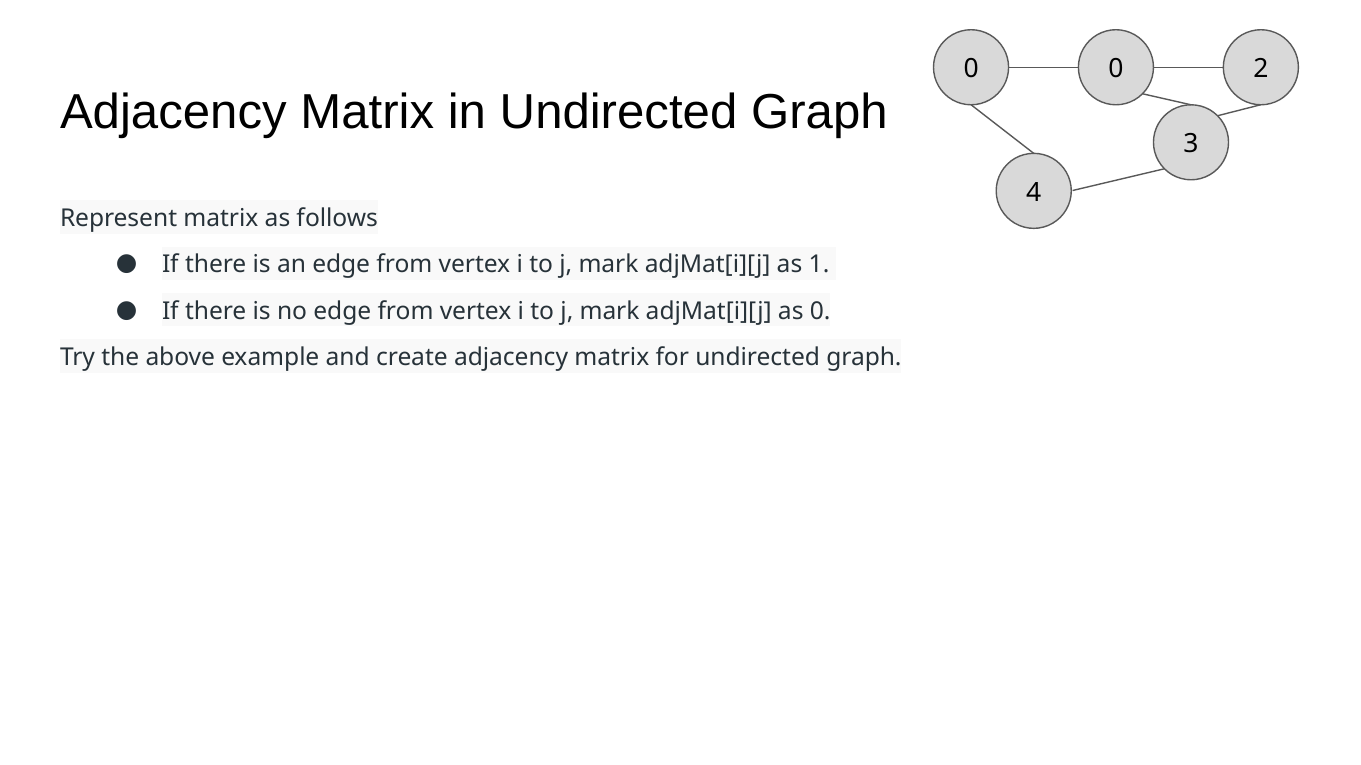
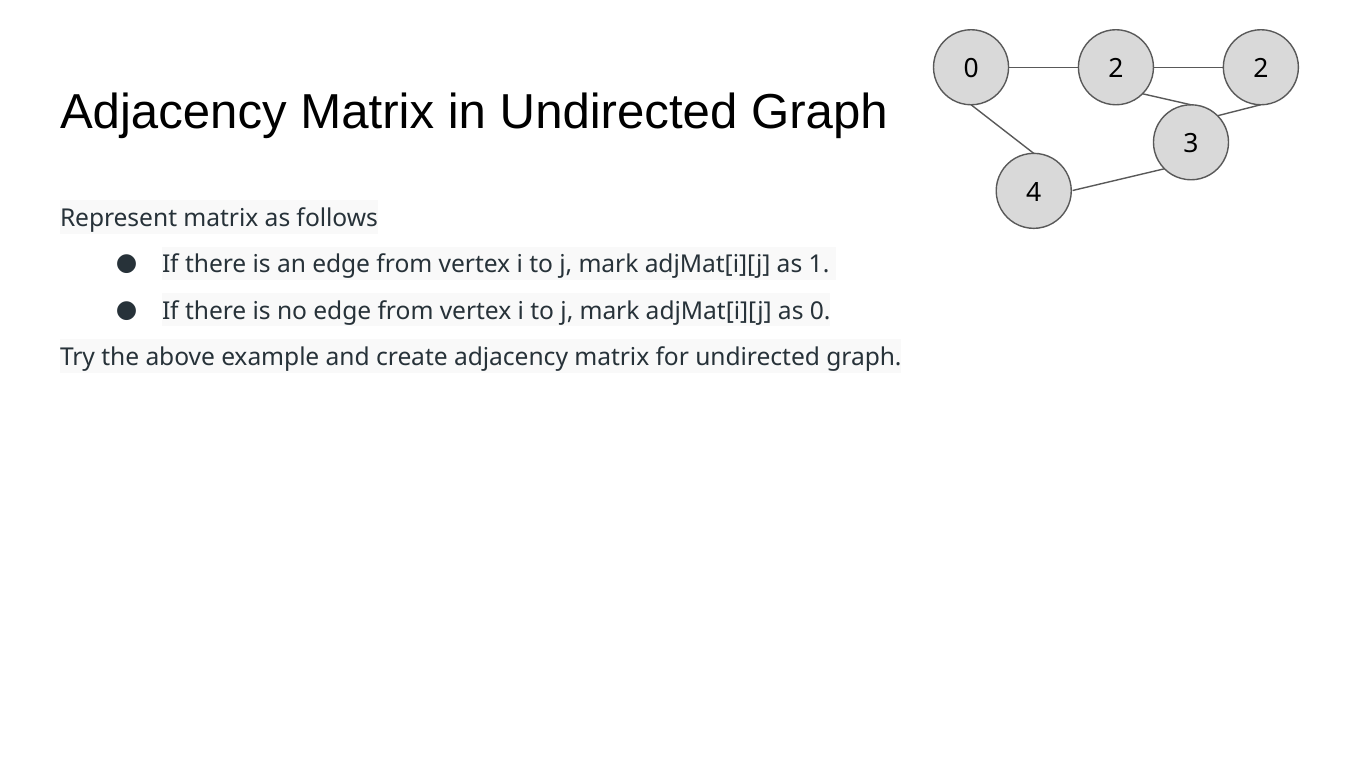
0 0: 0 -> 2 (1116, 69)
